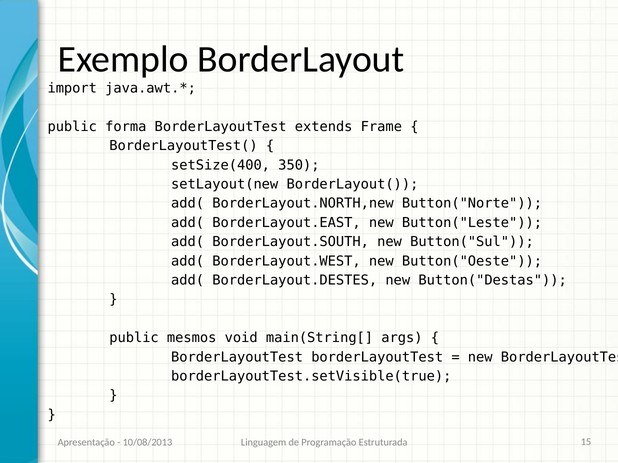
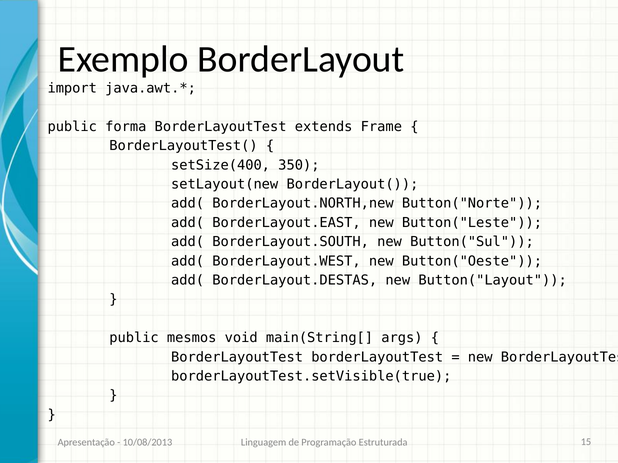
BorderLayout.DESTES: BorderLayout.DESTES -> BorderLayout.DESTAS (295, 281)
Button("Destas: Button("Destas -> Button("Layout (493, 281)
